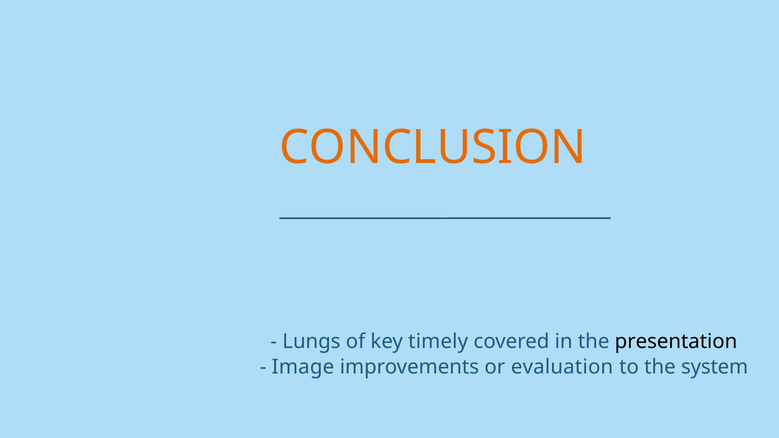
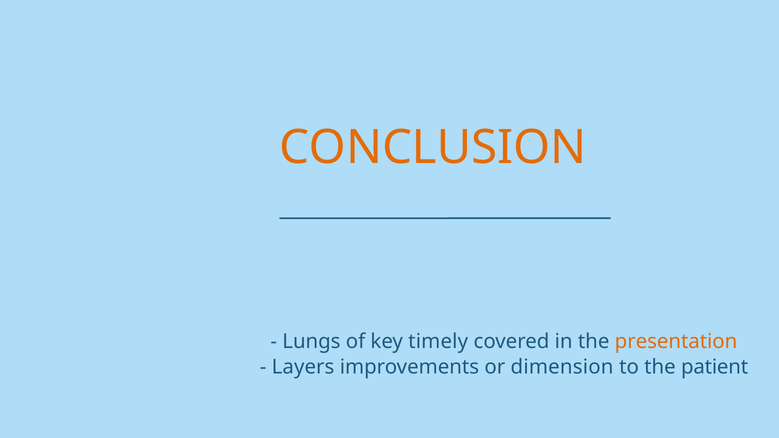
presentation colour: black -> orange (676, 342)
Image: Image -> Layers (303, 367)
evaluation: evaluation -> dimension (562, 367)
system: system -> patient (715, 367)
